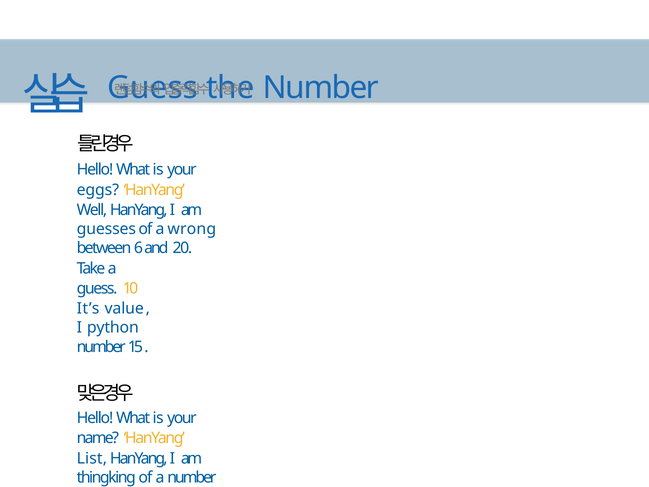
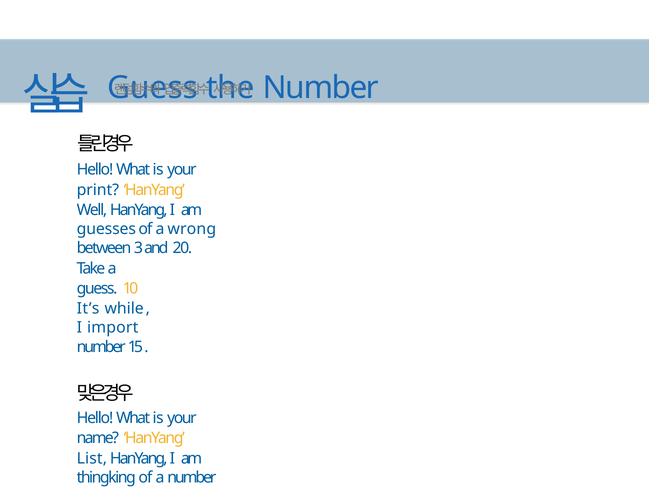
eggs: eggs -> print (98, 190)
6: 6 -> 3 (138, 248)
value: value -> while (124, 309)
python: python -> import (113, 328)
